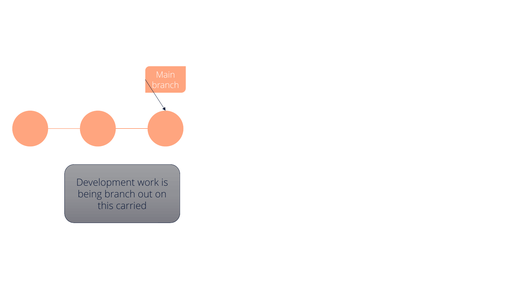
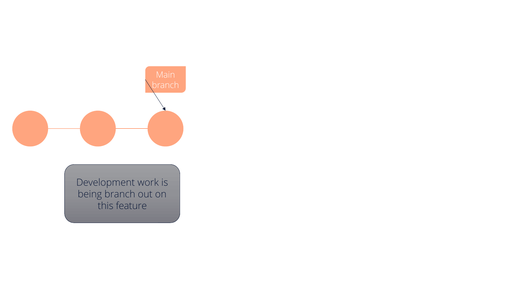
carried: carried -> feature (131, 206)
